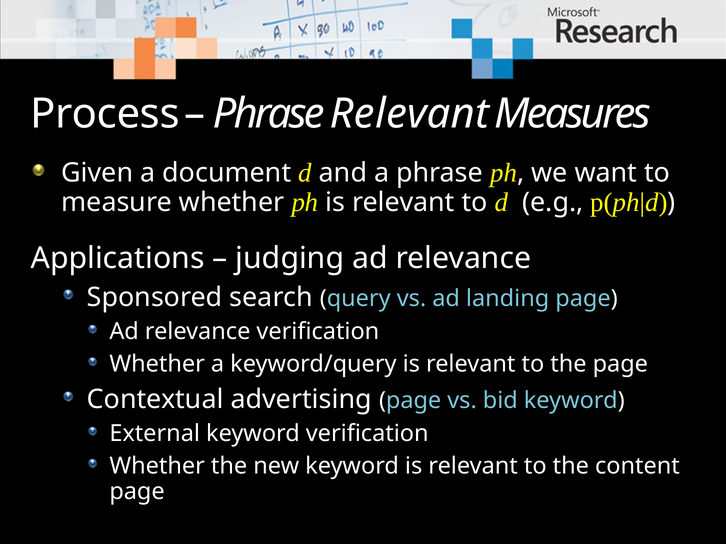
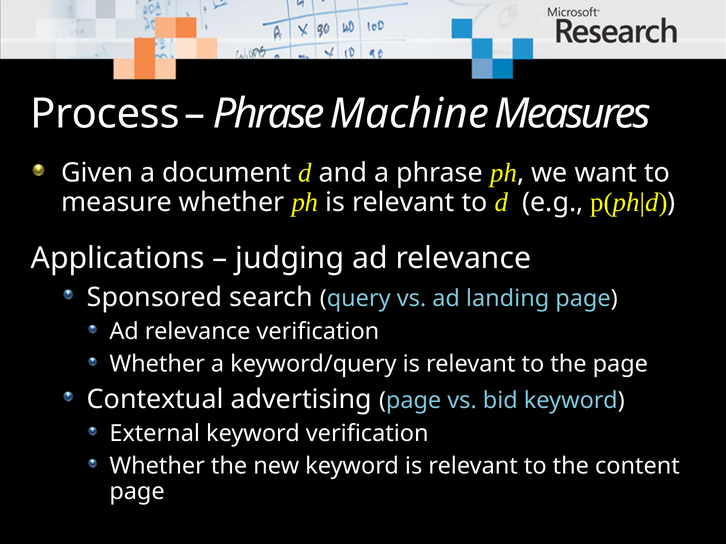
Phrase Relevant: Relevant -> Machine (410, 114)
